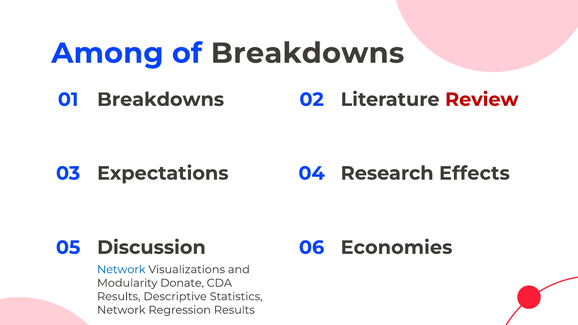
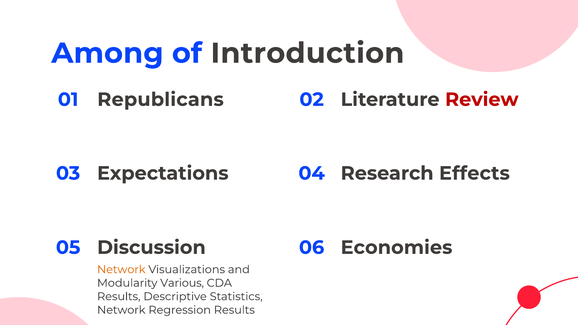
of Breakdowns: Breakdowns -> Introduction (308, 53)
Breakdowns: Breakdowns -> Republicans (160, 100)
Network colour: blue -> orange (121, 270)
Donate: Donate -> Various (182, 283)
